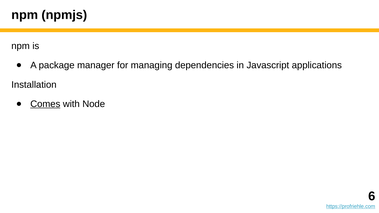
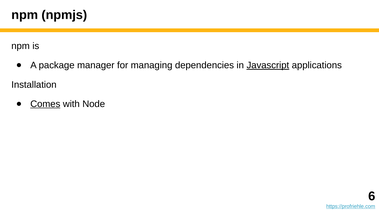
Javascript underline: none -> present (268, 65)
